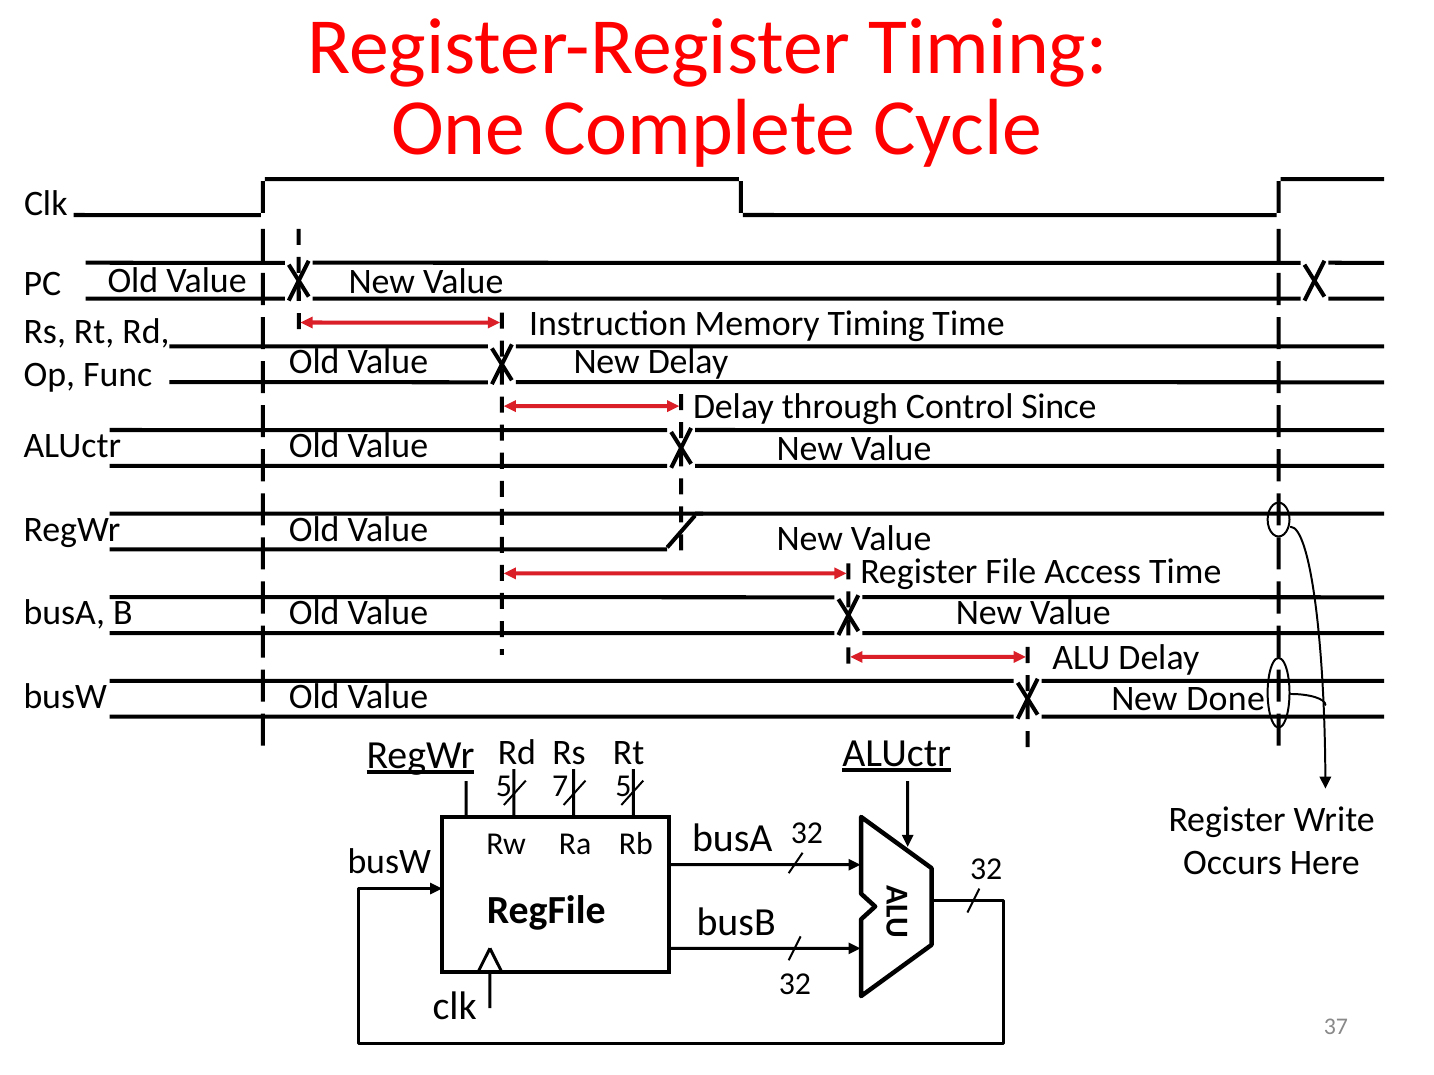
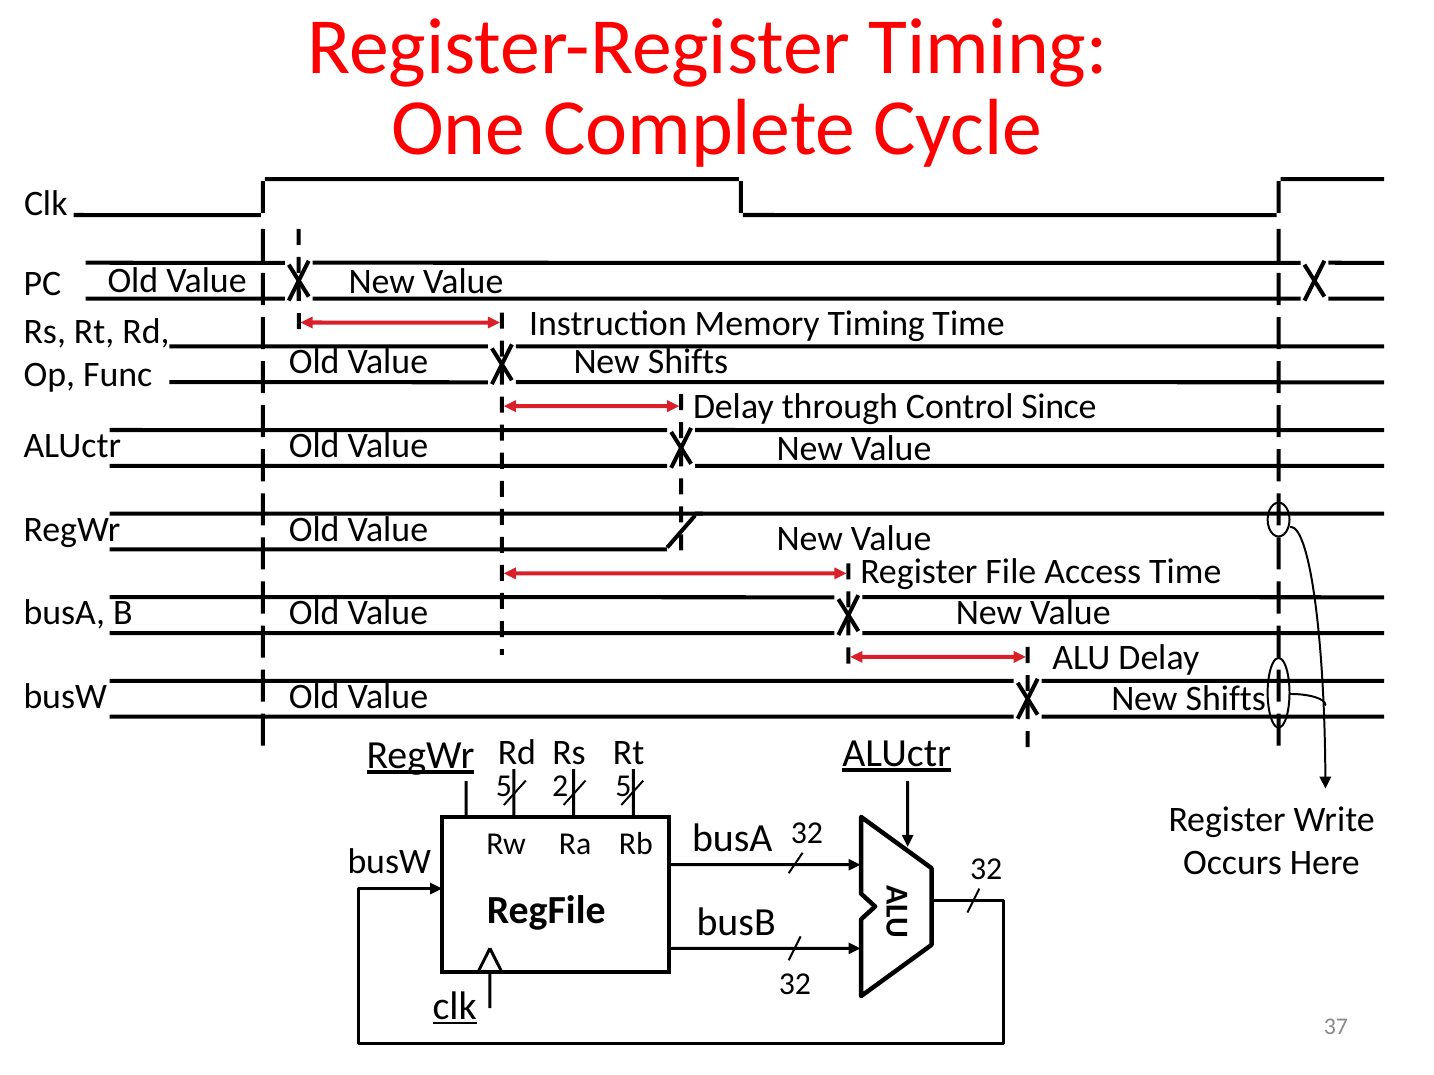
Delay: Delay -> Shifts (688, 362)
Done: Done -> Shifts (1226, 699)
7: 7 -> 2 (560, 786)
clk underline: none -> present (455, 1006)
